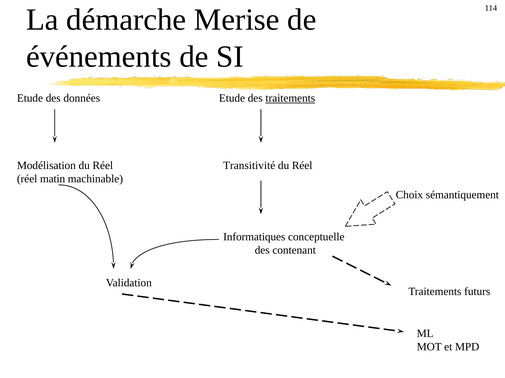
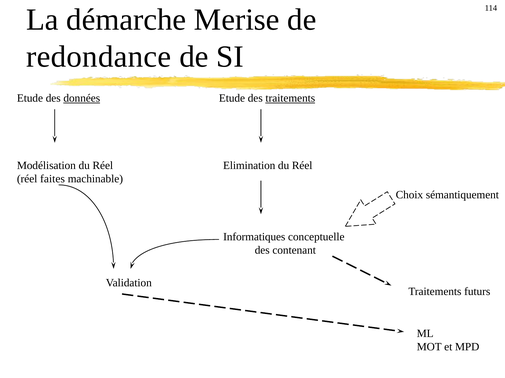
événements: événements -> redondance (99, 57)
données underline: none -> present (82, 98)
Transitivité: Transitivité -> Elimination (249, 166)
matin: matin -> faites (52, 179)
